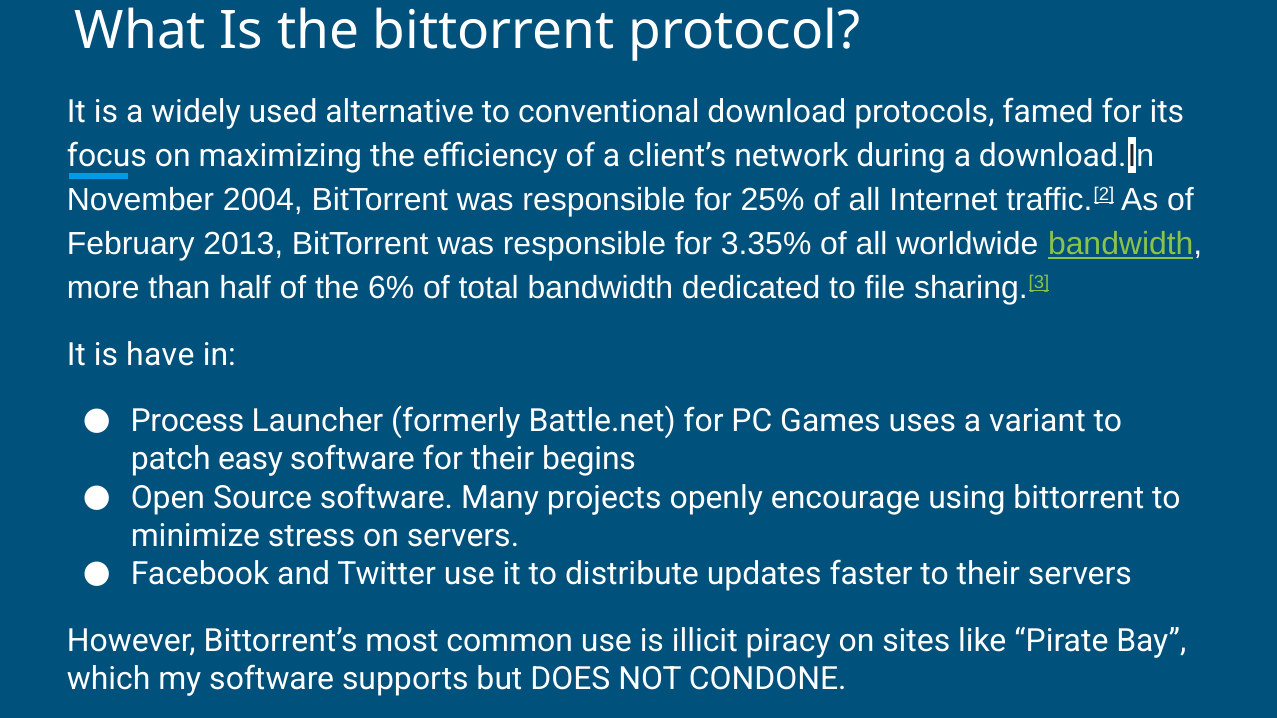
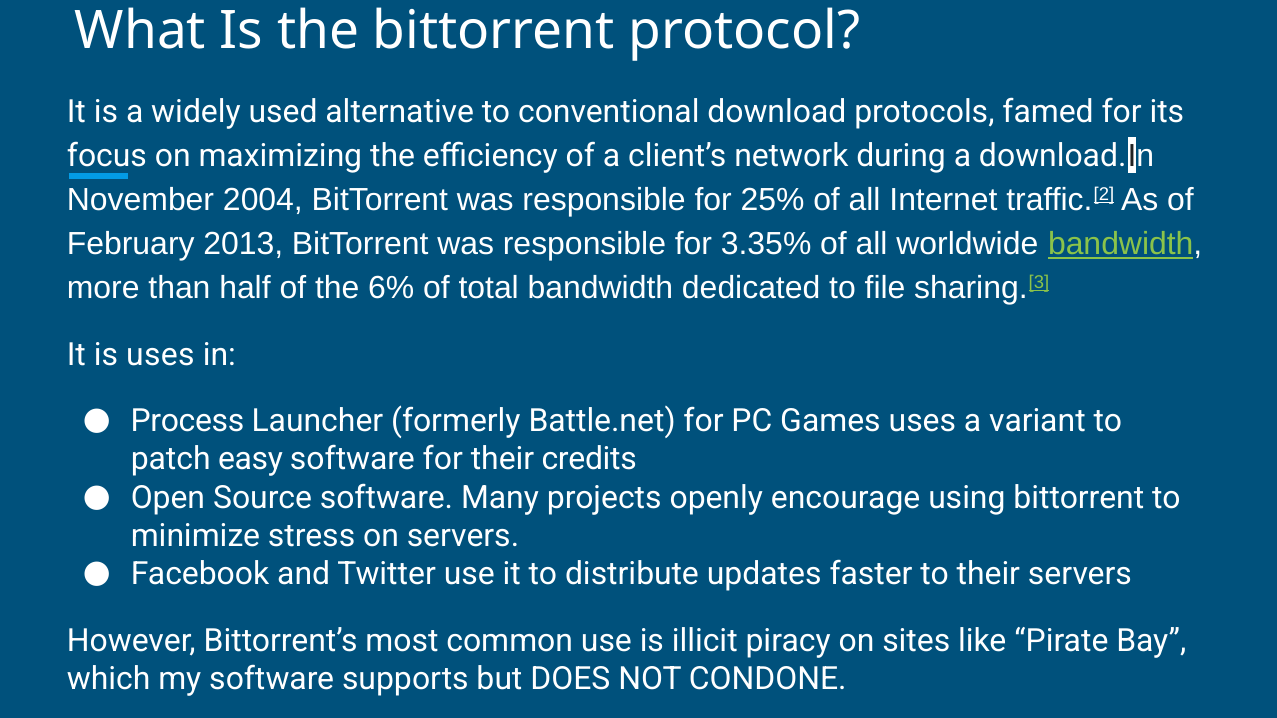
is have: have -> uses (160, 355)
begins: begins -> credits (589, 460)
